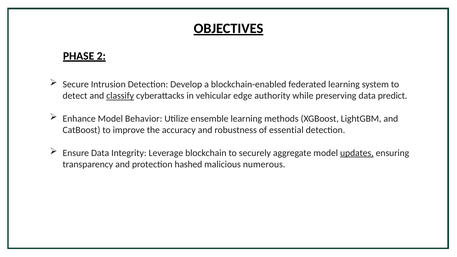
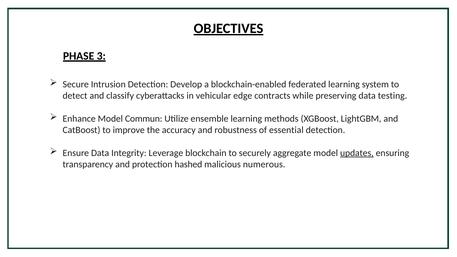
2: 2 -> 3 (101, 56)
classify underline: present -> none (120, 96)
authority: authority -> contracts (272, 96)
predict: predict -> testing (393, 96)
Behavior: Behavior -> Commun (144, 119)
